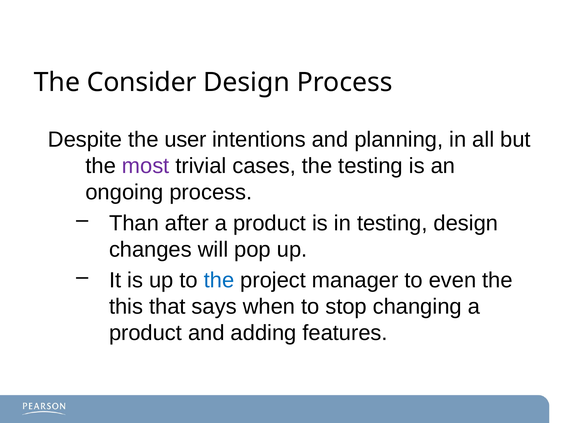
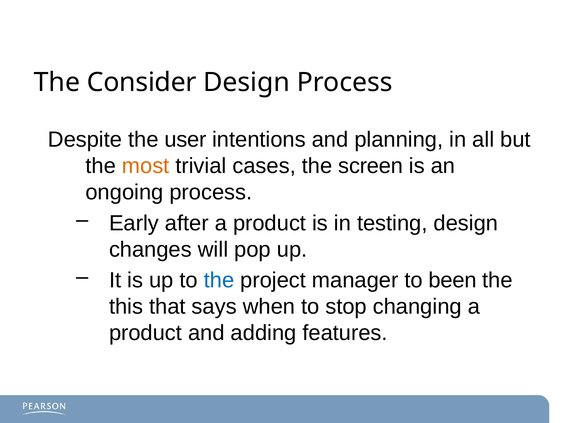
most colour: purple -> orange (146, 166)
the testing: testing -> screen (371, 166)
Than: Than -> Early (134, 223)
even: even -> been (453, 280)
